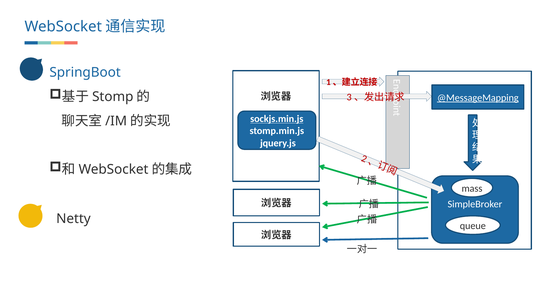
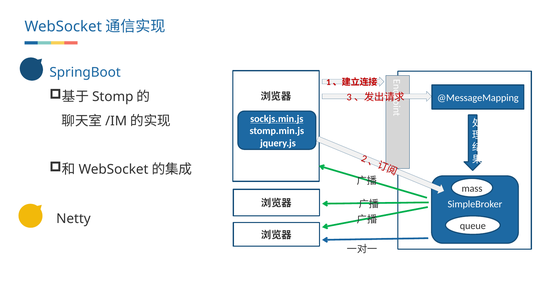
@MessageMapping underline: present -> none (478, 98)
